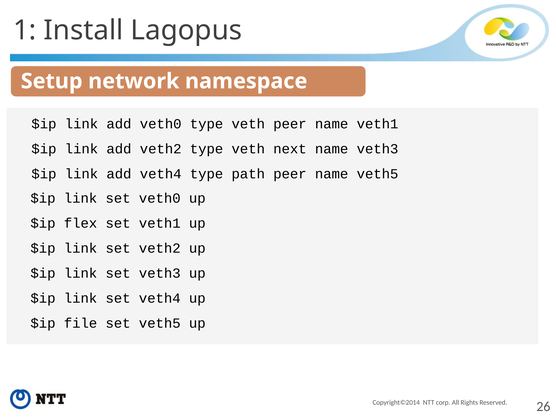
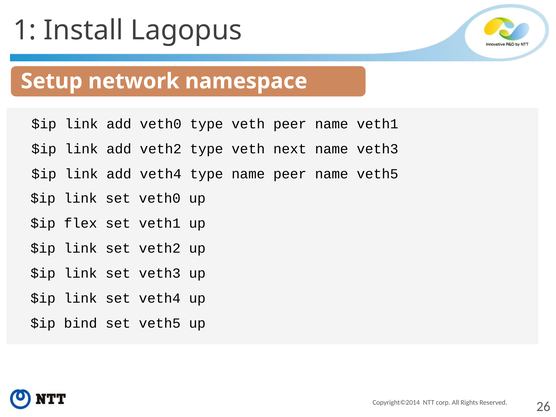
type path: path -> name (248, 174)
file: file -> bind (81, 323)
